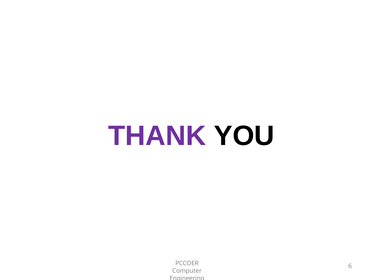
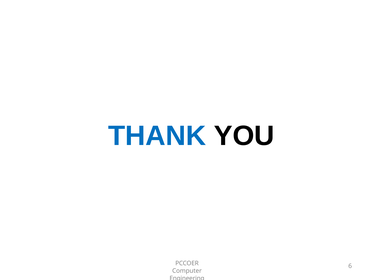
THANK colour: purple -> blue (157, 136)
